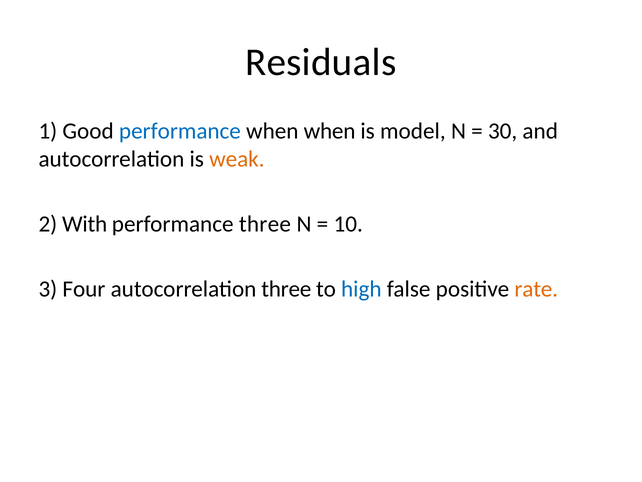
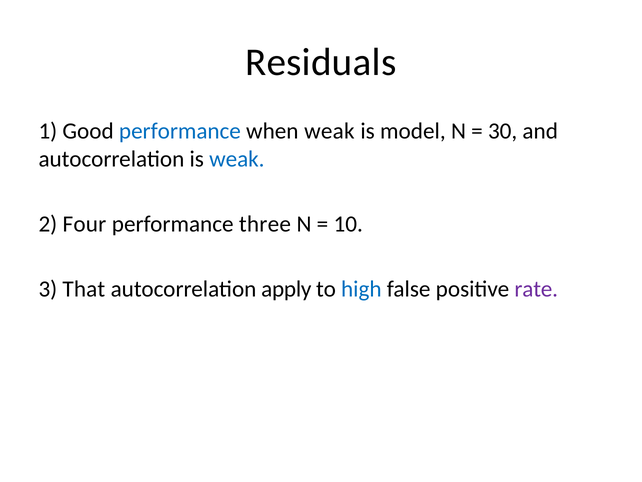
when when: when -> weak (329, 131)
weak colour: orange -> blue (237, 159)
With: With -> Four (84, 224)
Four: Four -> That (84, 289)
autocorrelation three: three -> apply (286, 289)
rate colour: orange -> purple (536, 289)
